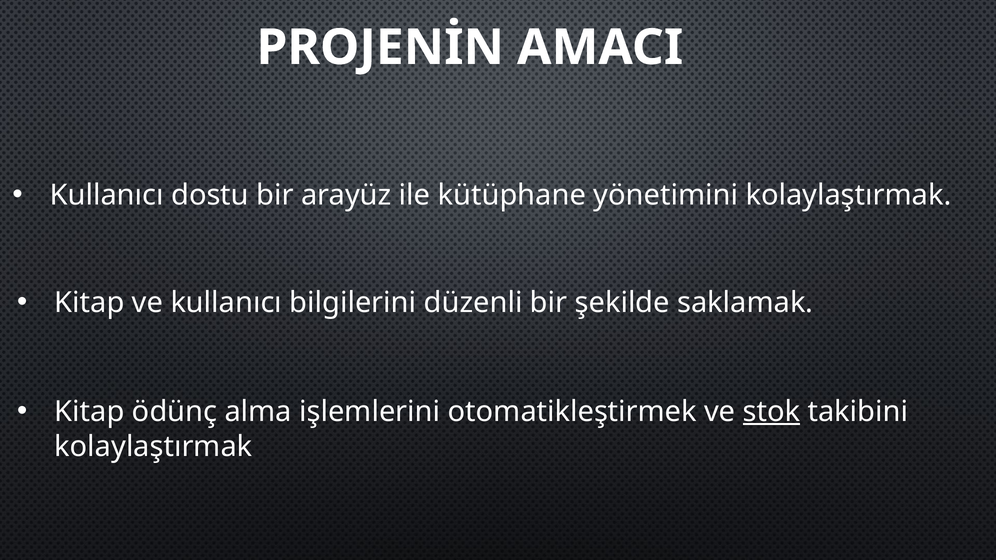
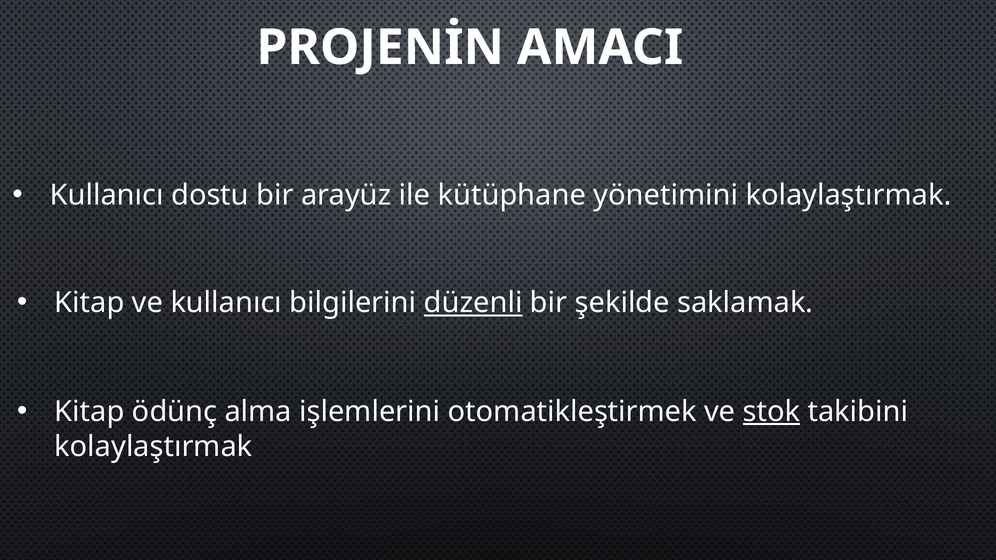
düzenli underline: none -> present (473, 303)
